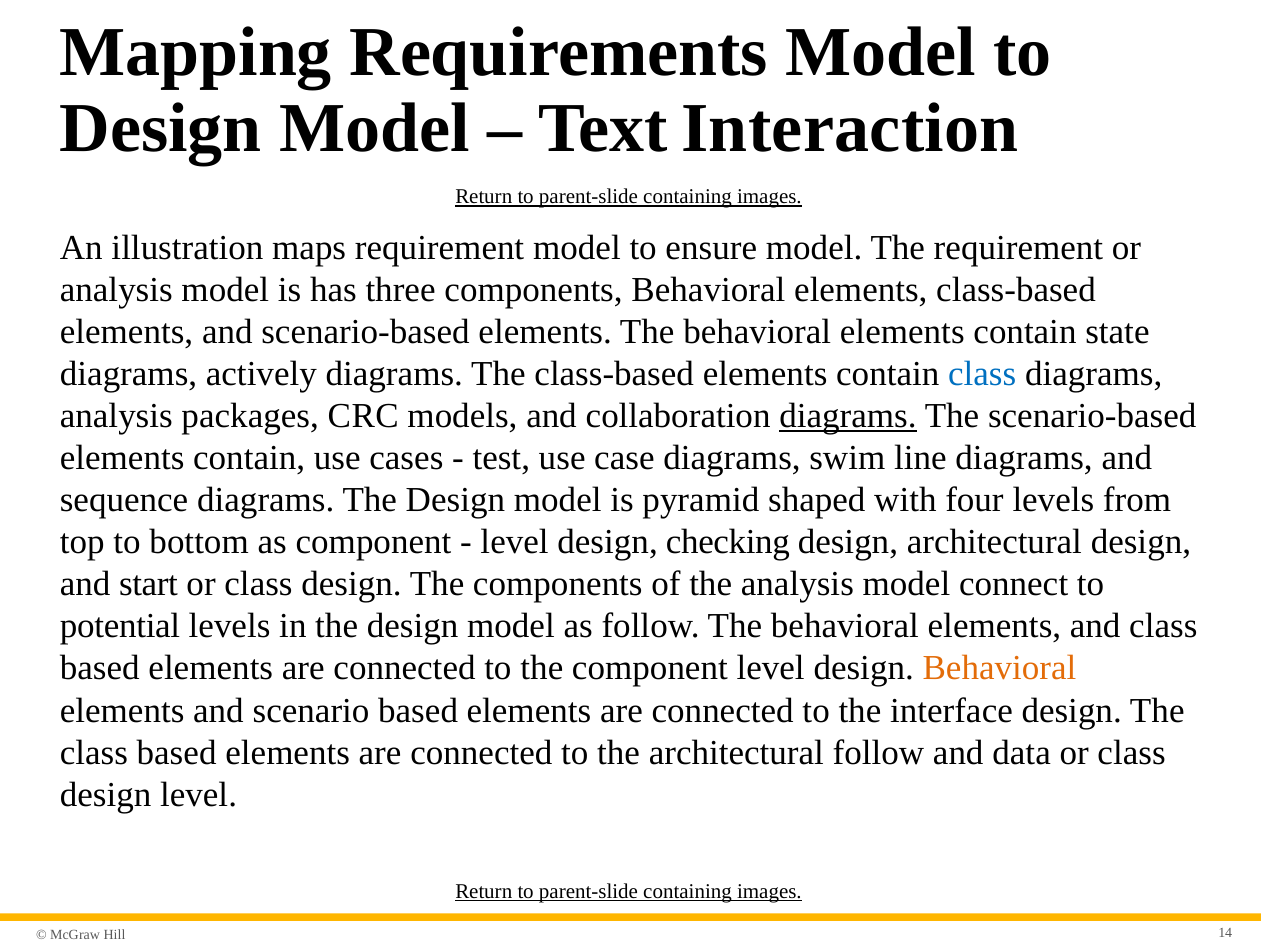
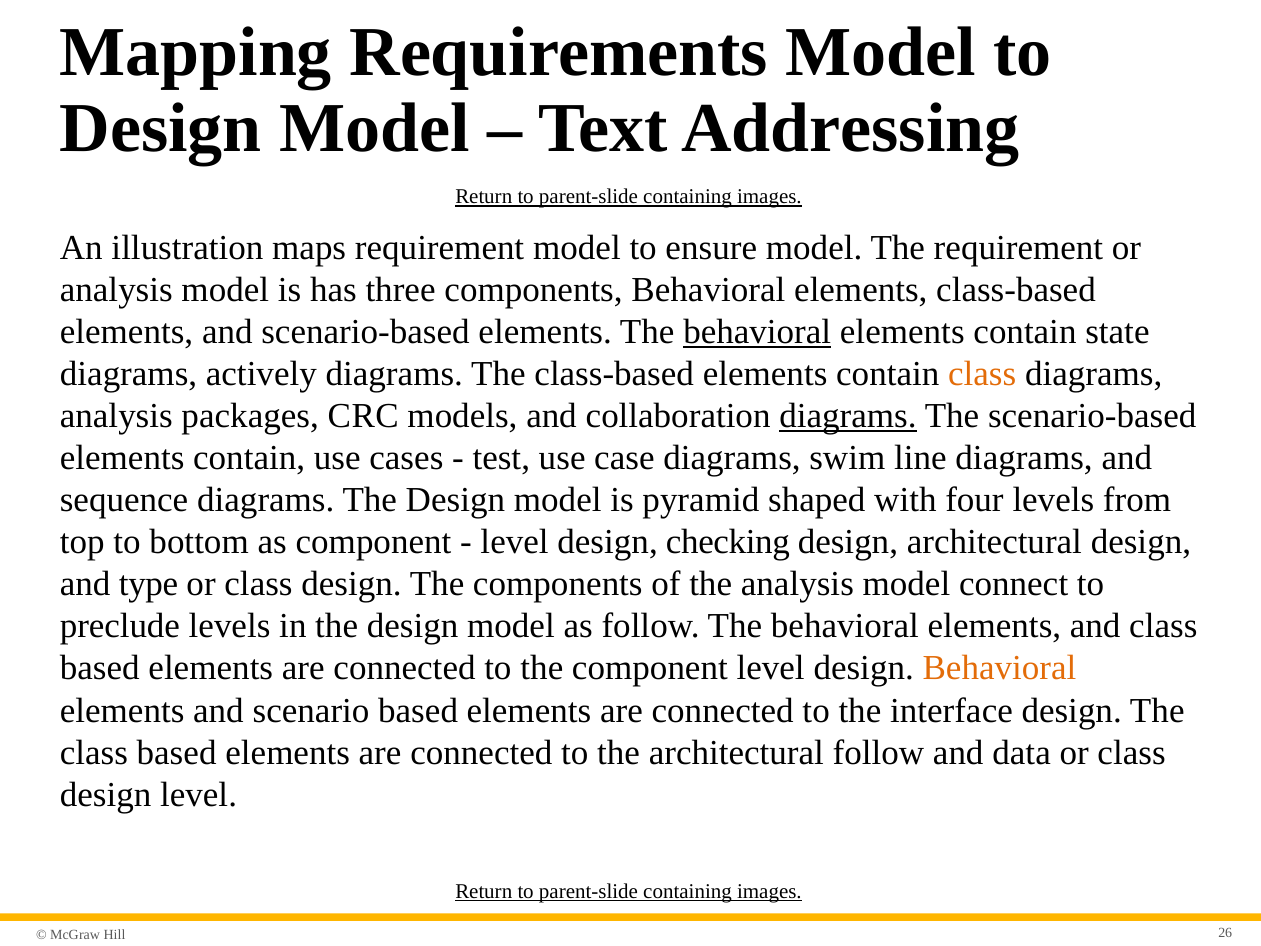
Interaction: Interaction -> Addressing (850, 128)
behavioral underline: none -> present (757, 332)
class colour: blue -> orange (982, 374)
start: start -> type (149, 584)
potential: potential -> preclude (120, 626)
14: 14 -> 26 (1225, 932)
